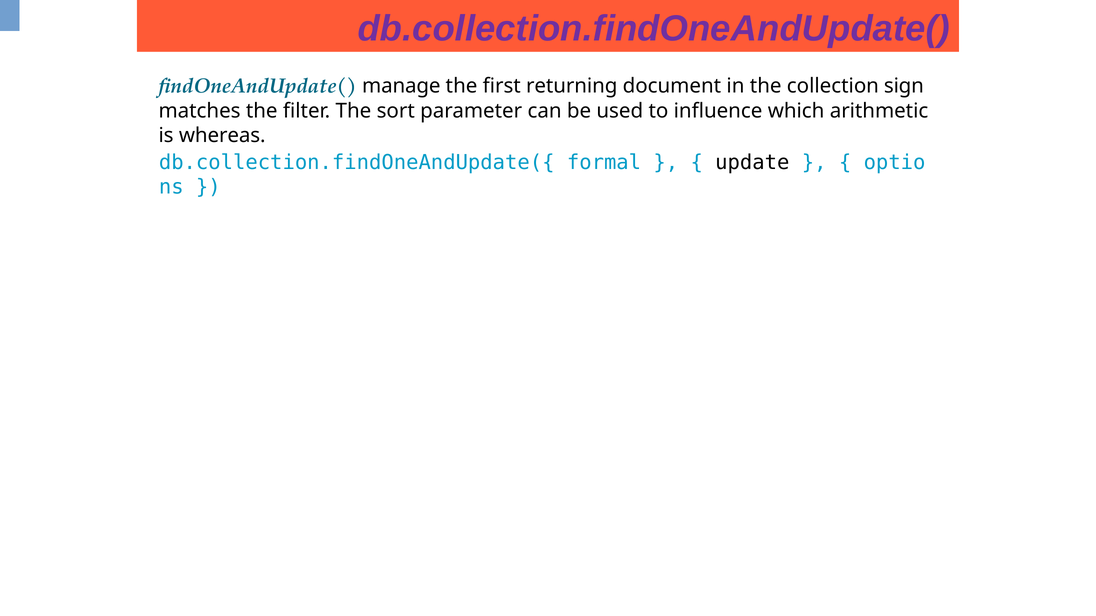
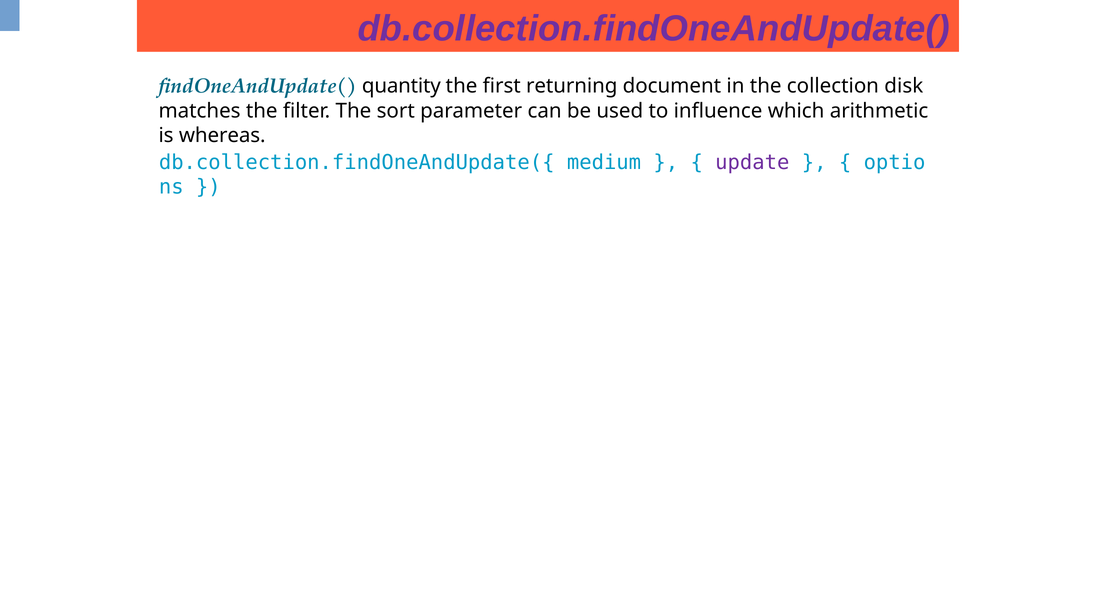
manage: manage -> quantity (401, 86)
sign: sign -> disk (904, 86)
formal: formal -> medium (604, 163)
update colour: black -> purple (752, 163)
